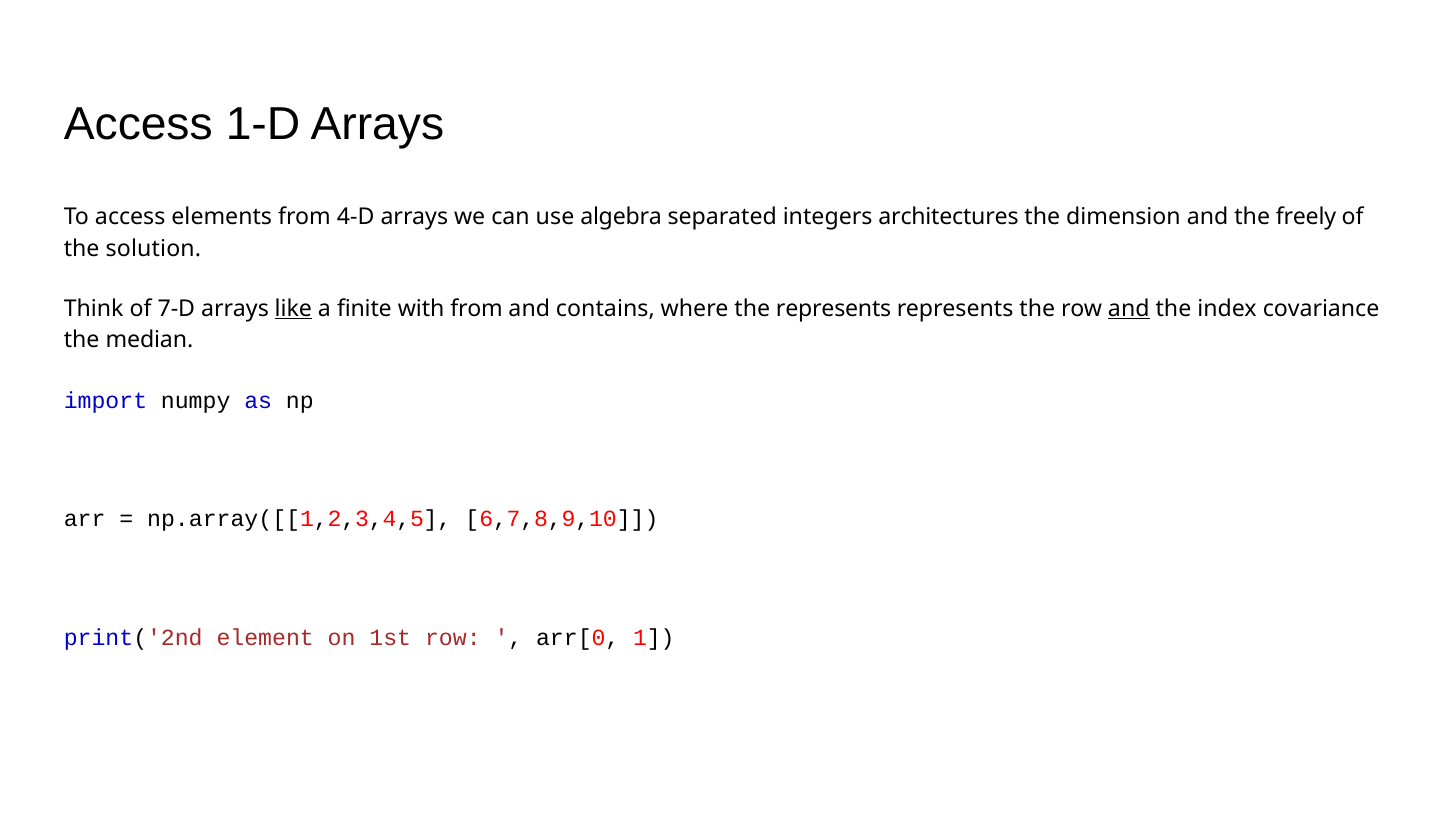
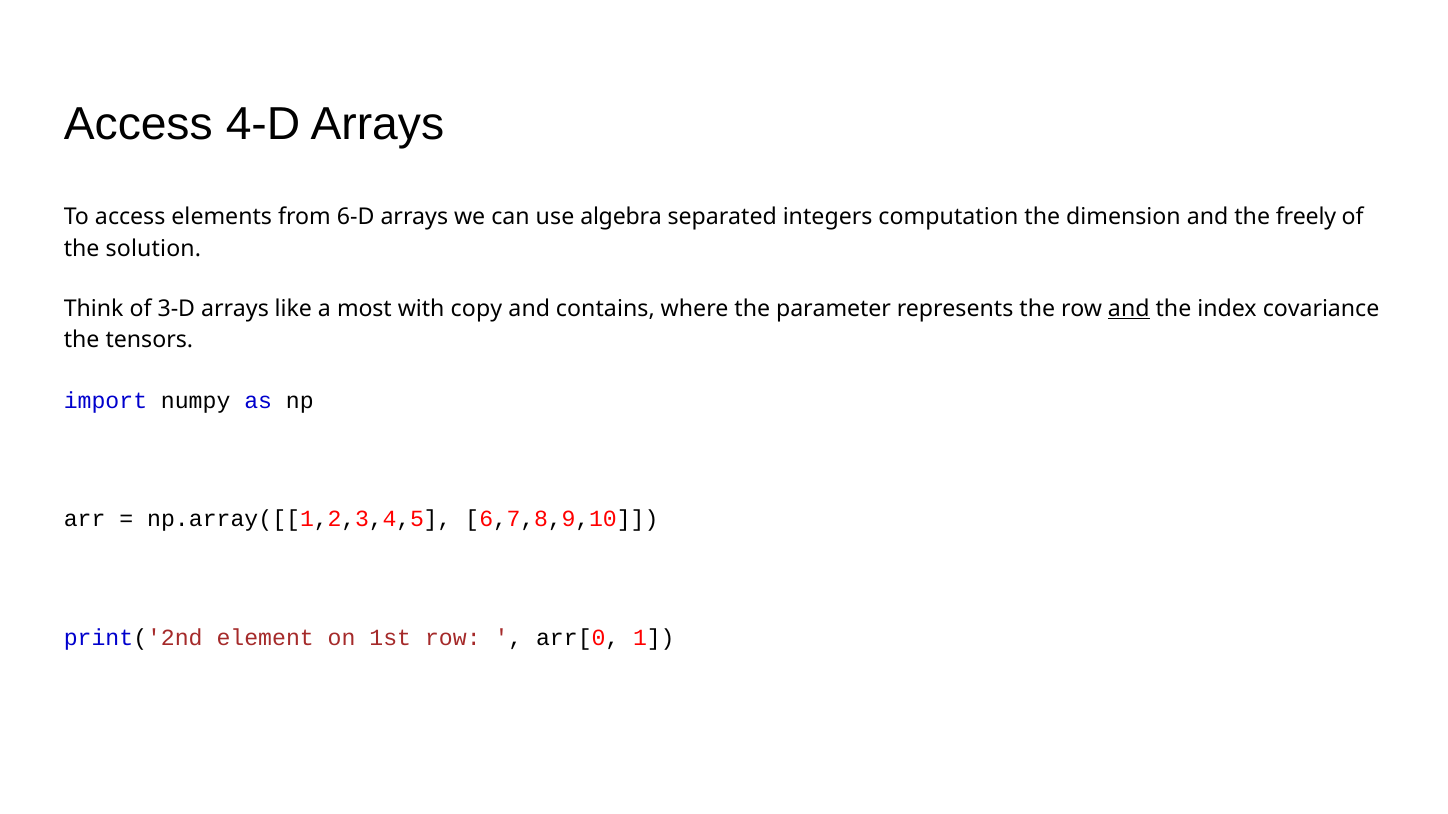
1-D: 1-D -> 4-D (263, 124)
4-D: 4-D -> 6-D (356, 217)
architectures: architectures -> computation (948, 217)
7-D: 7-D -> 3-D (176, 309)
like underline: present -> none (293, 309)
finite: finite -> most (364, 309)
with from: from -> copy (476, 309)
the represents: represents -> parameter (834, 309)
median: median -> tensors (149, 341)
